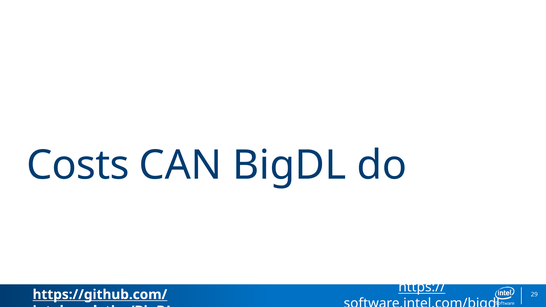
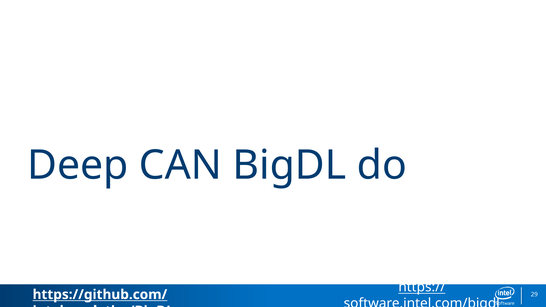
Costs: Costs -> Deep (78, 165)
